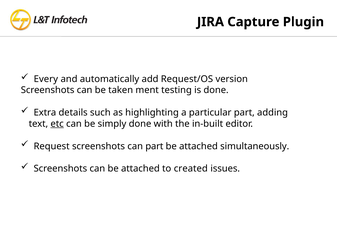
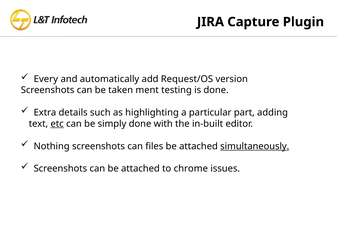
Request: Request -> Nothing (52, 147)
can part: part -> files (154, 147)
simultaneously underline: none -> present (255, 147)
created: created -> chrome (191, 169)
